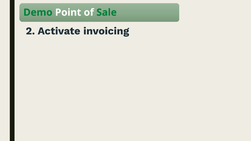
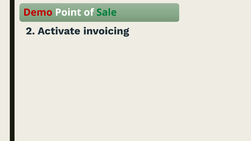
Demo colour: green -> red (38, 12)
